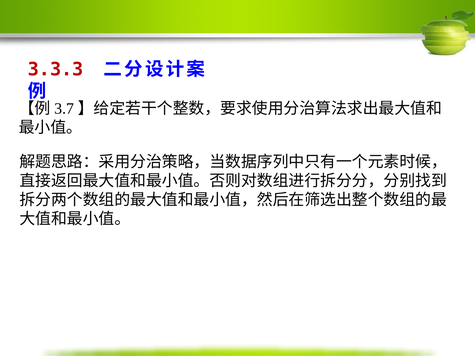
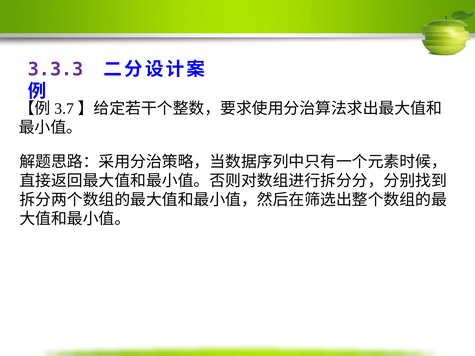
3.3.3 colour: red -> purple (56, 69)
